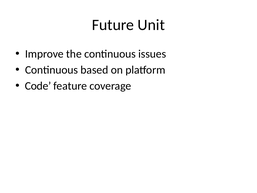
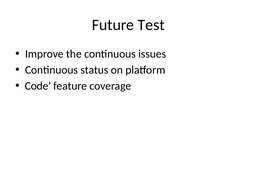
Unit: Unit -> Test (151, 25)
based: based -> status (94, 70)
